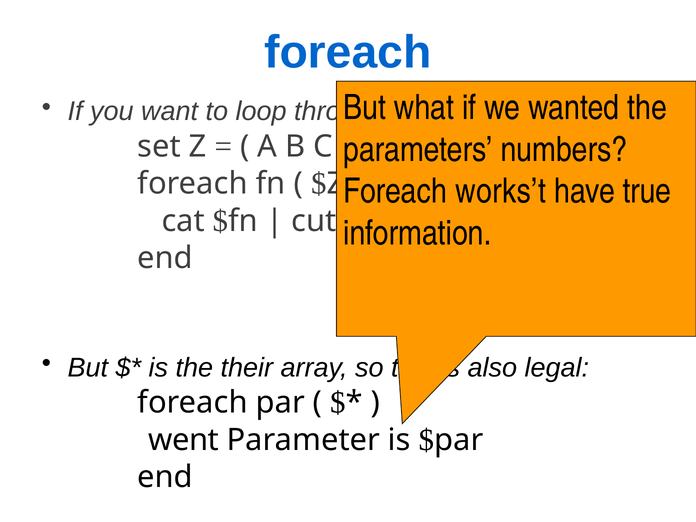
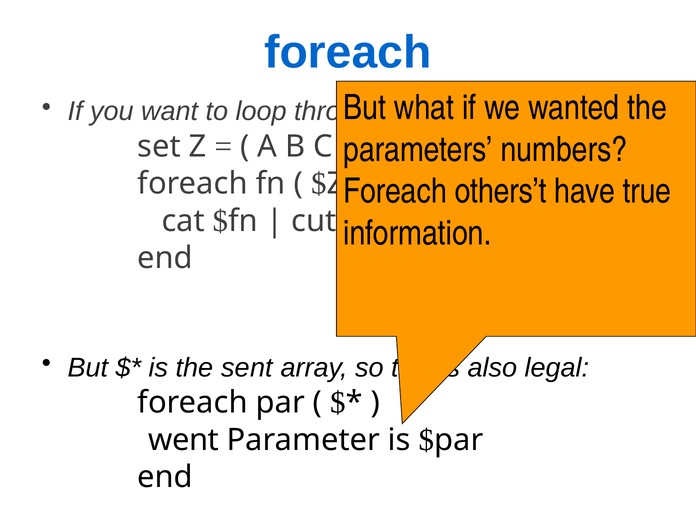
works’t: works’t -> others’t (501, 191)
their: their -> sent (247, 368)
